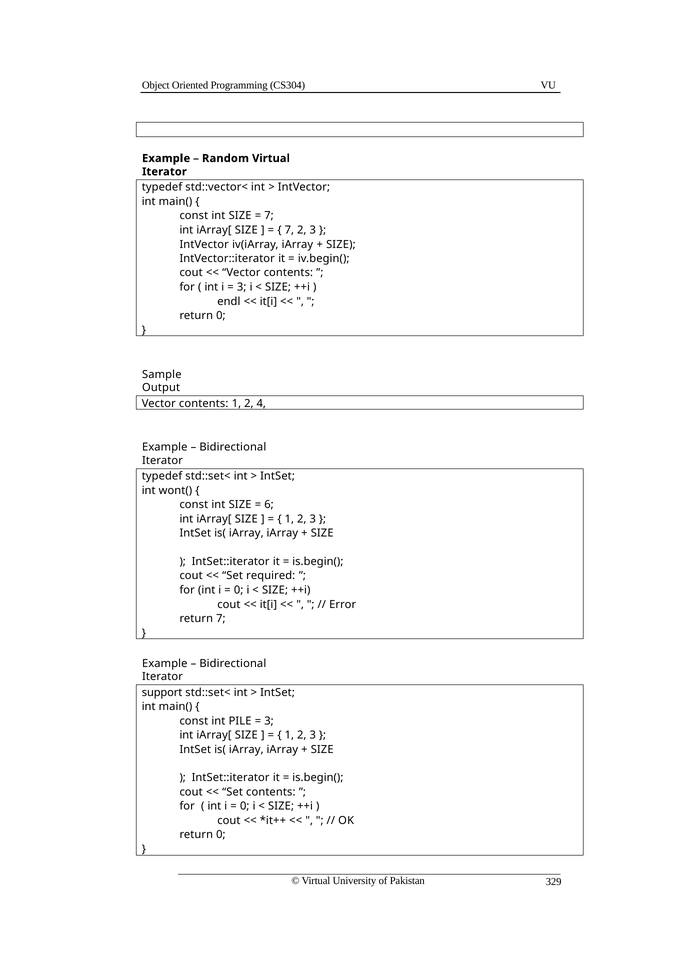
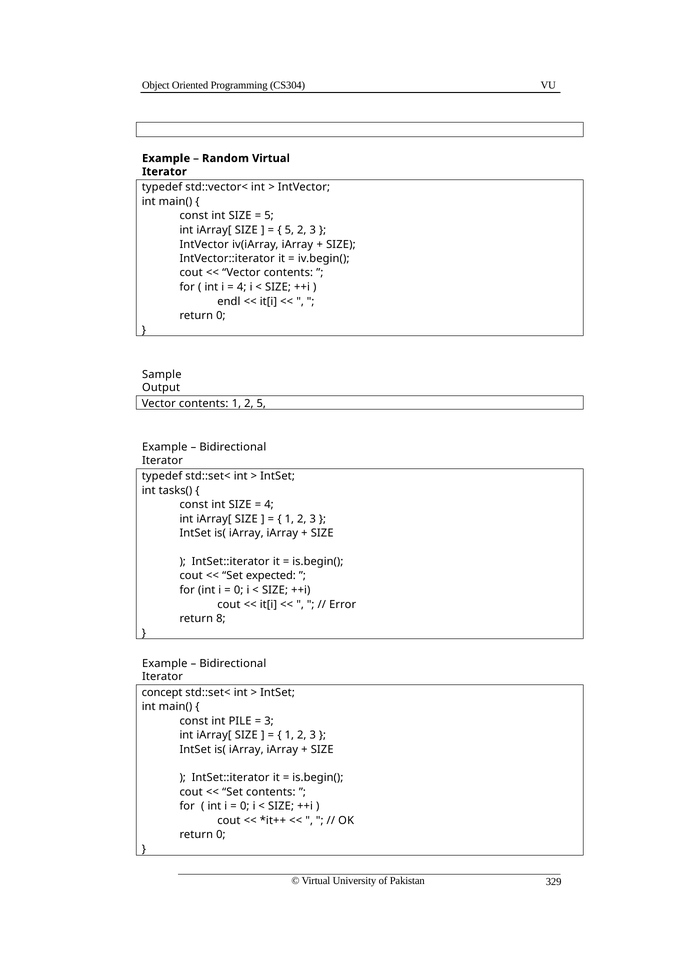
7: 7 -> 5 (269, 216)
7: 7 -> 5 (289, 230)
3: 3 -> 4 (242, 287)
2 4: 4 -> 5 (261, 403)
wont(: wont( -> tasks( (175, 490)
6: 6 -> 4 (269, 504)
required: required -> expected (271, 575)
return 7: 7 -> 8 (221, 618)
support: support -> concept (162, 692)
